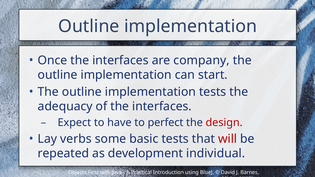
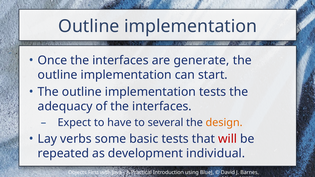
company: company -> generate (201, 60)
perfect: perfect -> several (166, 123)
design colour: red -> orange (224, 123)
